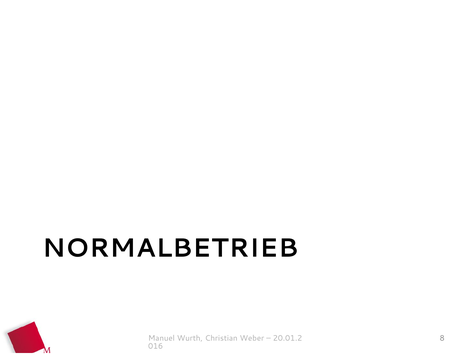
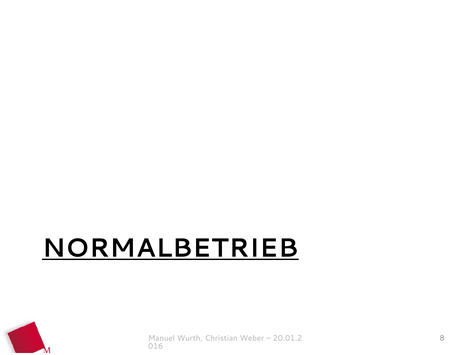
NORMALBETRIEB underline: none -> present (170, 248)
